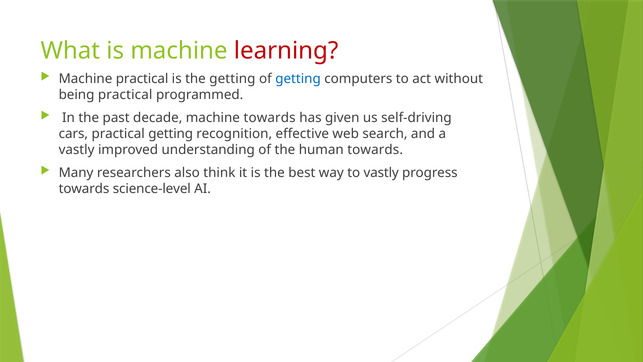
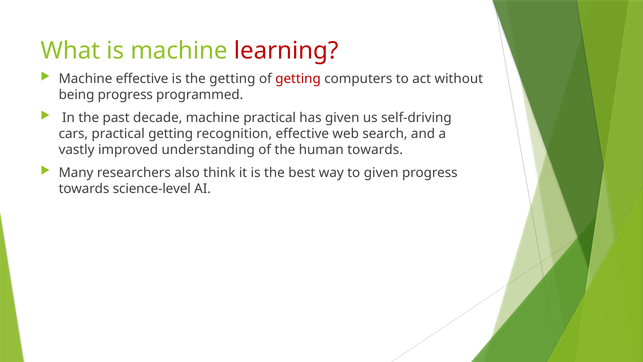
Machine practical: practical -> effective (142, 79)
getting colour: blue -> red (298, 79)
being practical: practical -> progress (125, 95)
machine towards: towards -> practical (270, 118)
to vastly: vastly -> given (381, 172)
